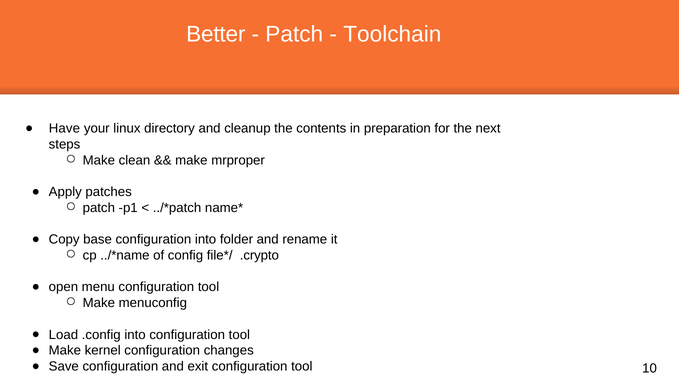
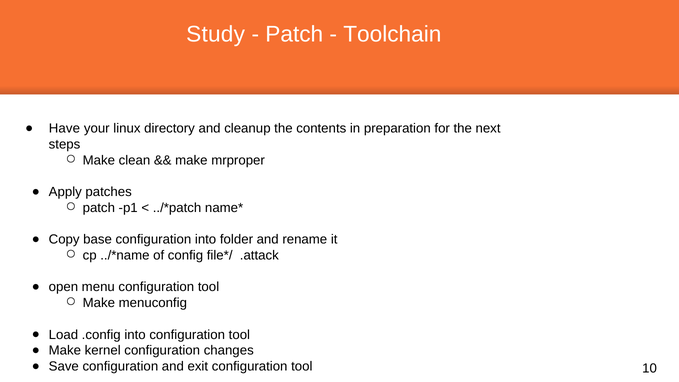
Better: Better -> Study (216, 34)
.crypto: .crypto -> .attack (259, 255)
